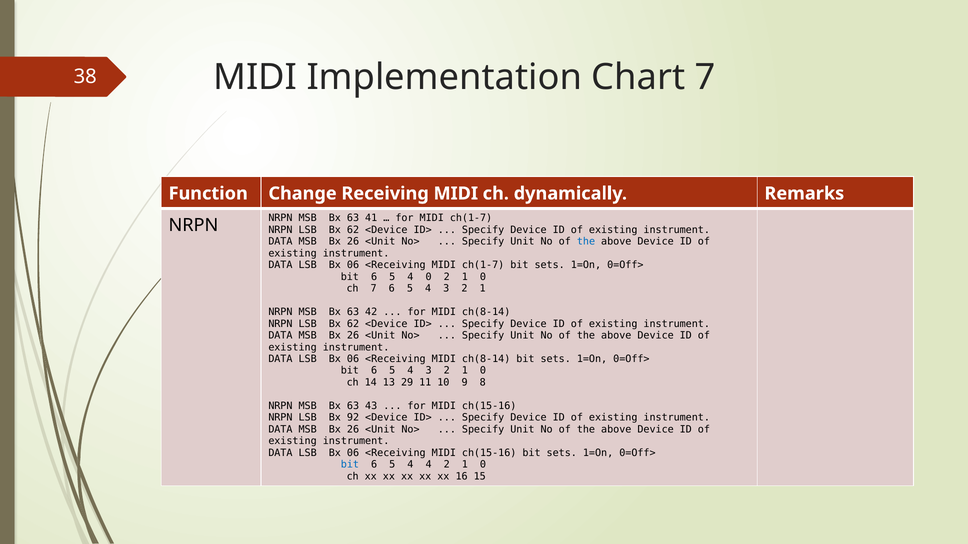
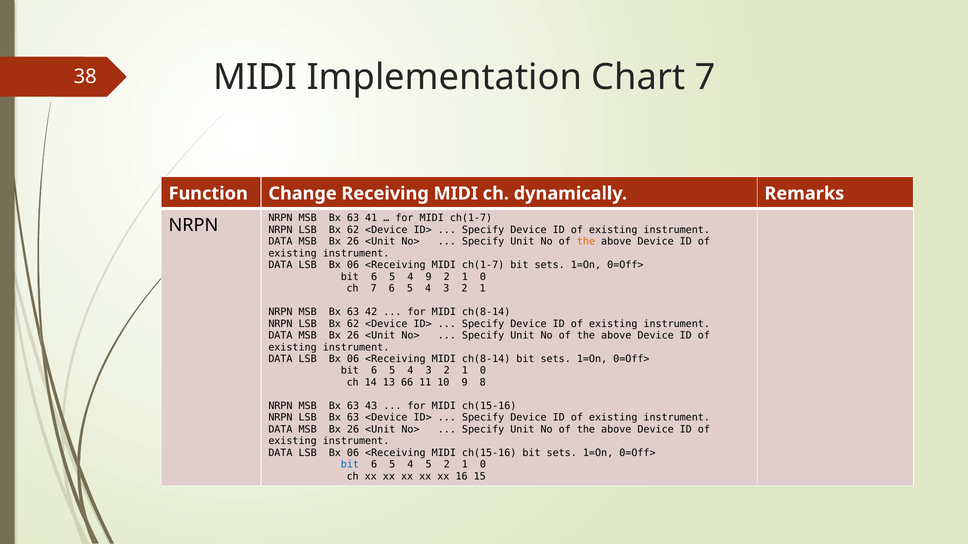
the colour: blue -> orange (586, 242)
4 0: 0 -> 9 (429, 277)
29: 29 -> 66 (407, 383)
LSB Bx 92: 92 -> 63 (353, 418)
4 4: 4 -> 5 (429, 465)
